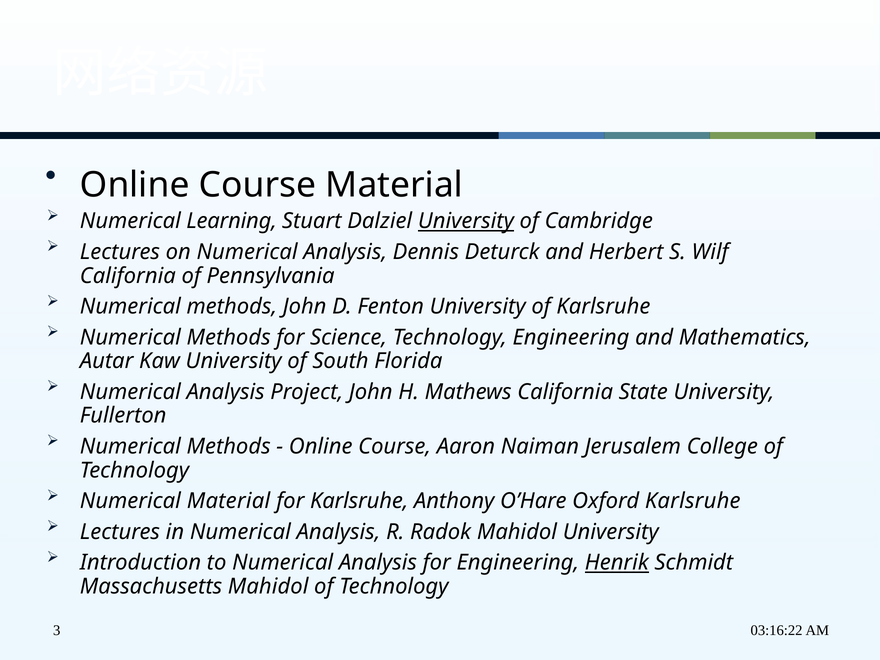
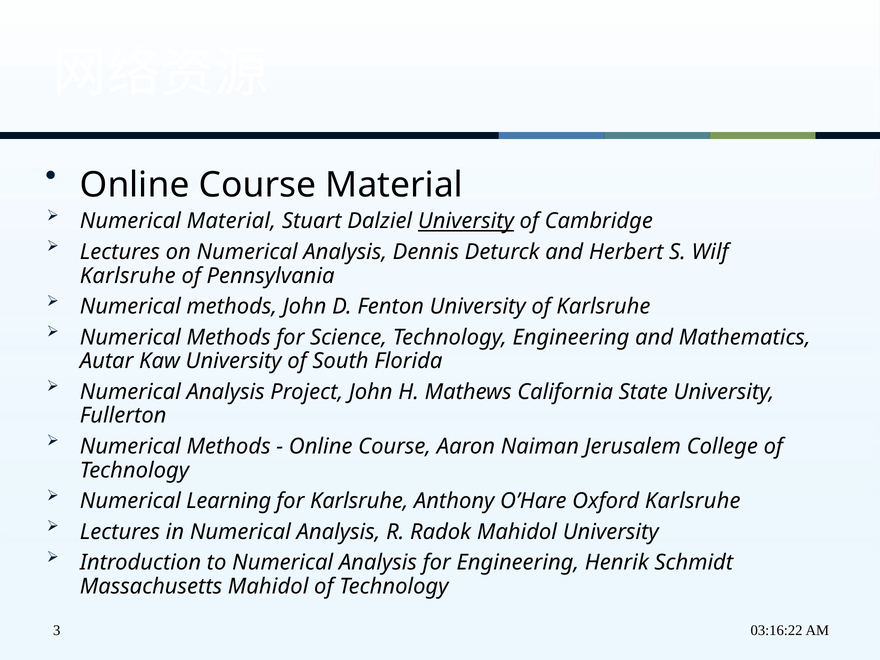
Numerical Learning: Learning -> Material (231, 221)
California: California -> Karlsruhe (128, 276)
Numerical Material: Material -> Learning (229, 501)
Henrik underline: present -> none (617, 563)
